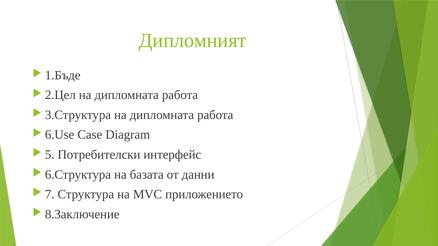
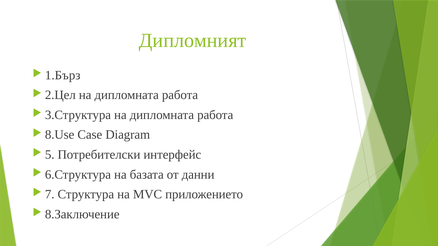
1.Бъде: 1.Бъде -> 1.Бърз (63, 75)
6.Use: 6.Use -> 8.Use (60, 135)
